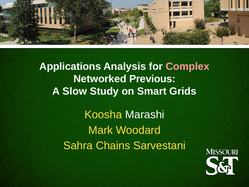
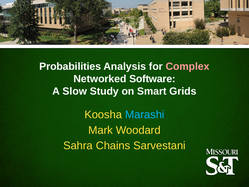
Applications: Applications -> Probabilities (70, 66)
Previous: Previous -> Software (152, 79)
Marashi colour: white -> light blue (145, 114)
